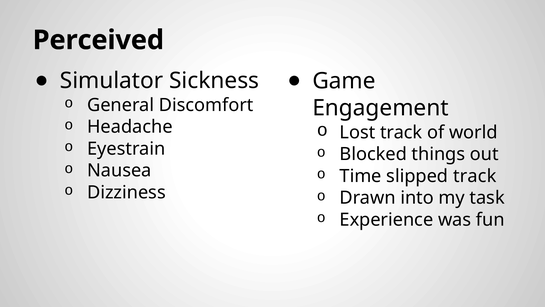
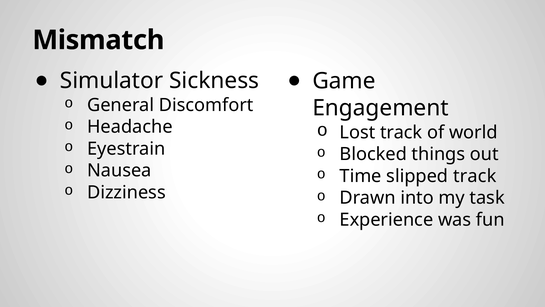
Perceived: Perceived -> Mismatch (98, 40)
